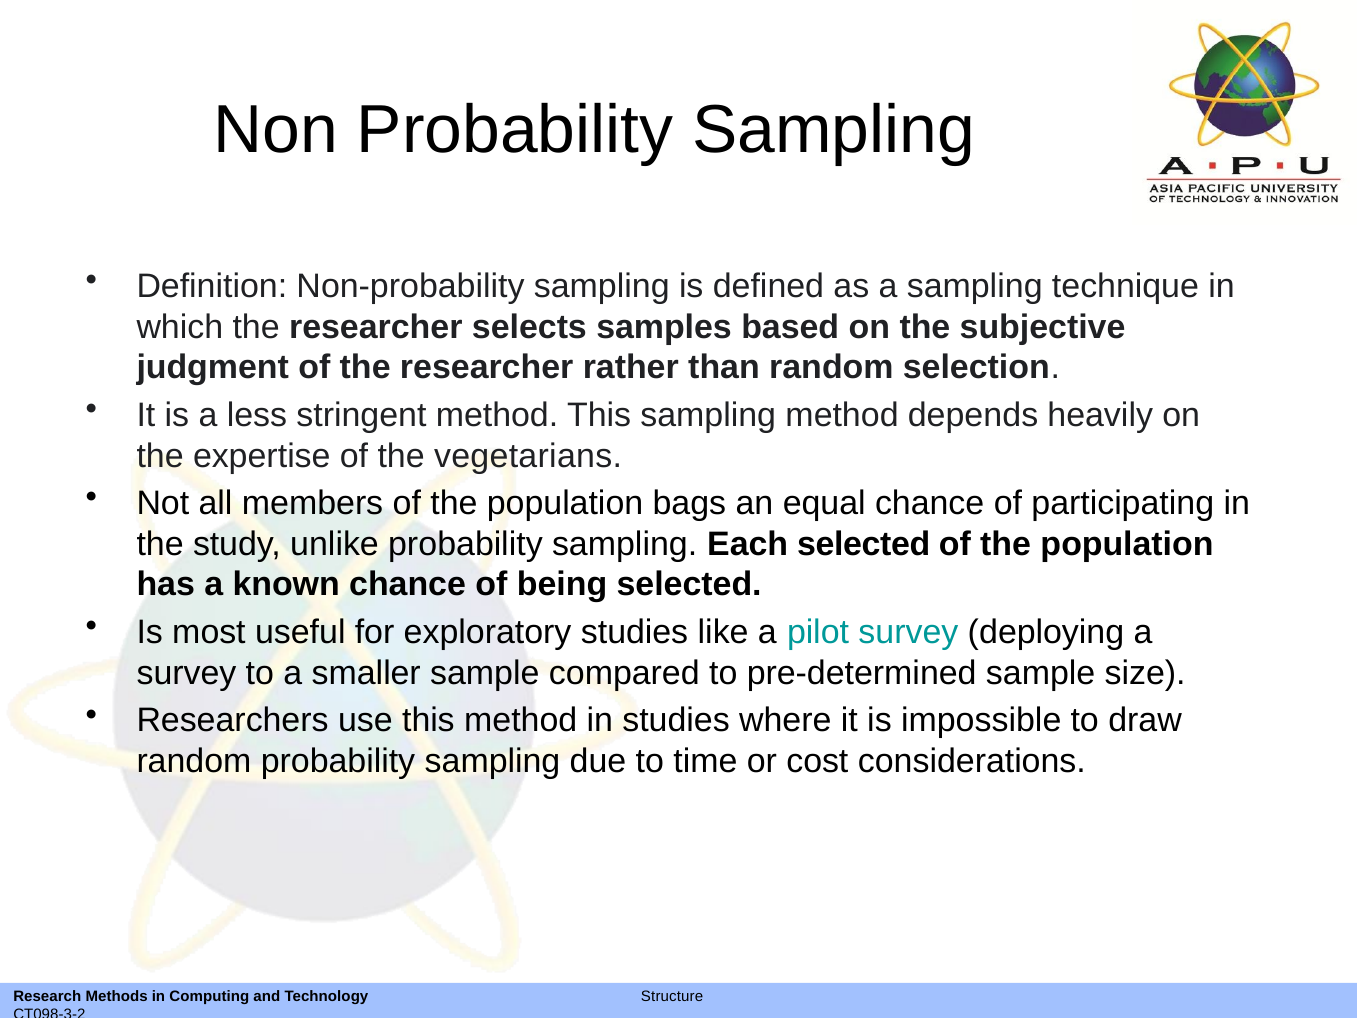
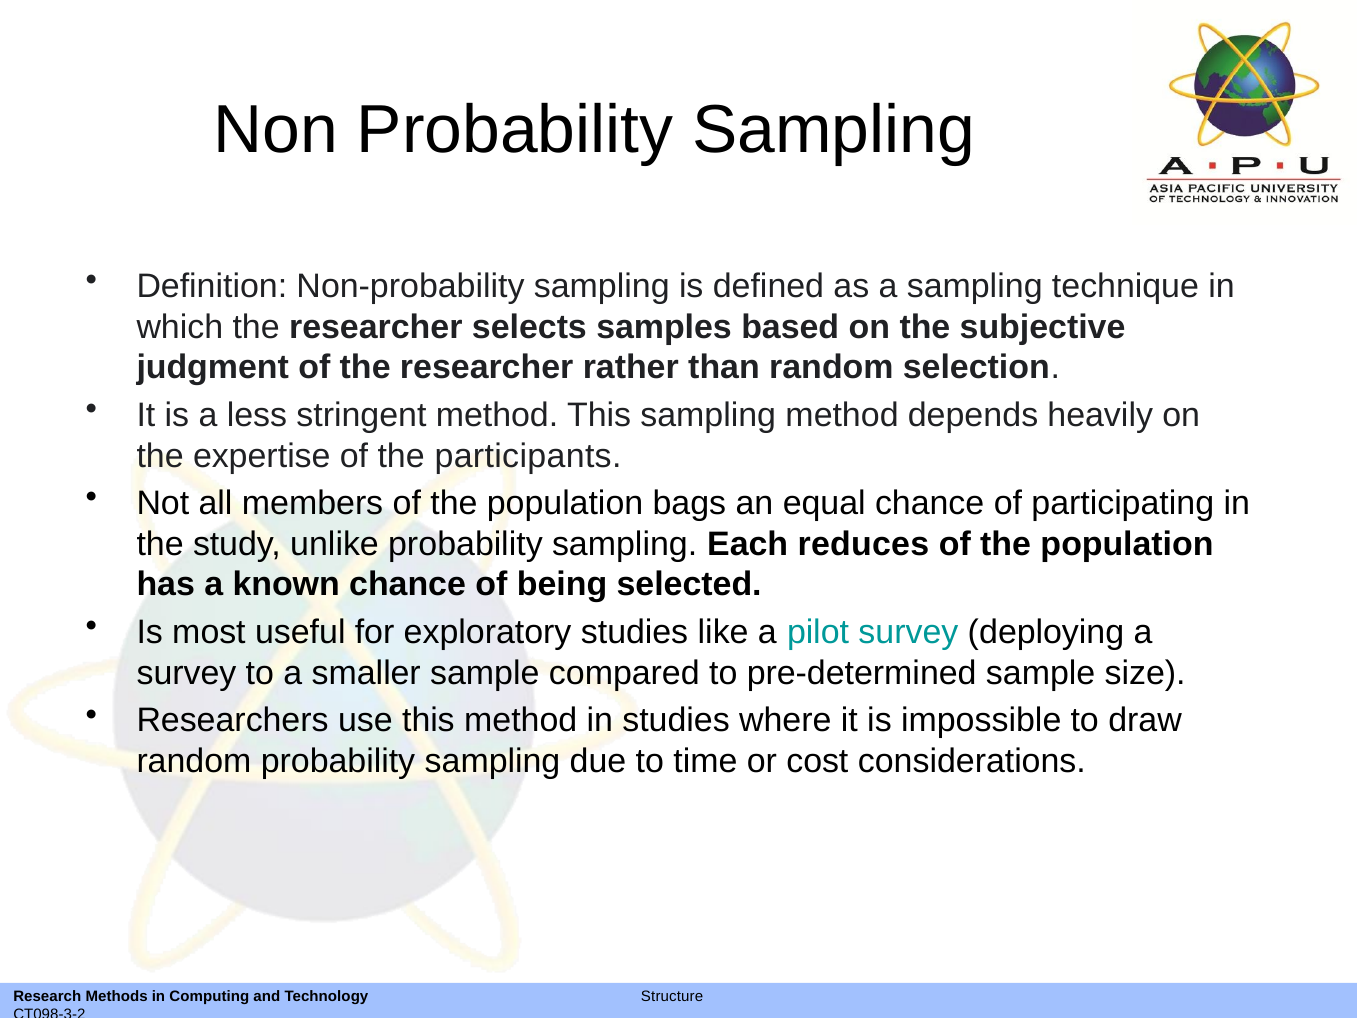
vegetarians: vegetarians -> participants (528, 456)
Each selected: selected -> reduces (863, 544)
